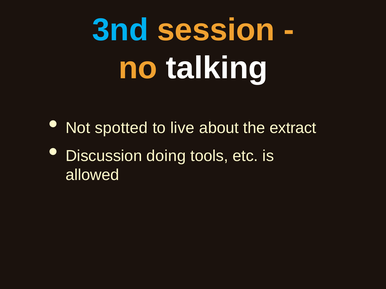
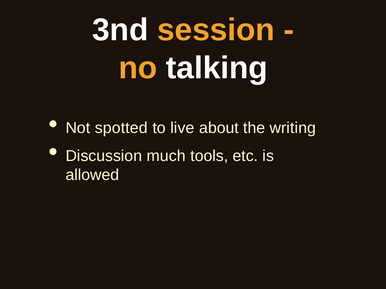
3nd colour: light blue -> white (120, 30)
extract: extract -> writing (293, 128)
doing: doing -> much (166, 156)
